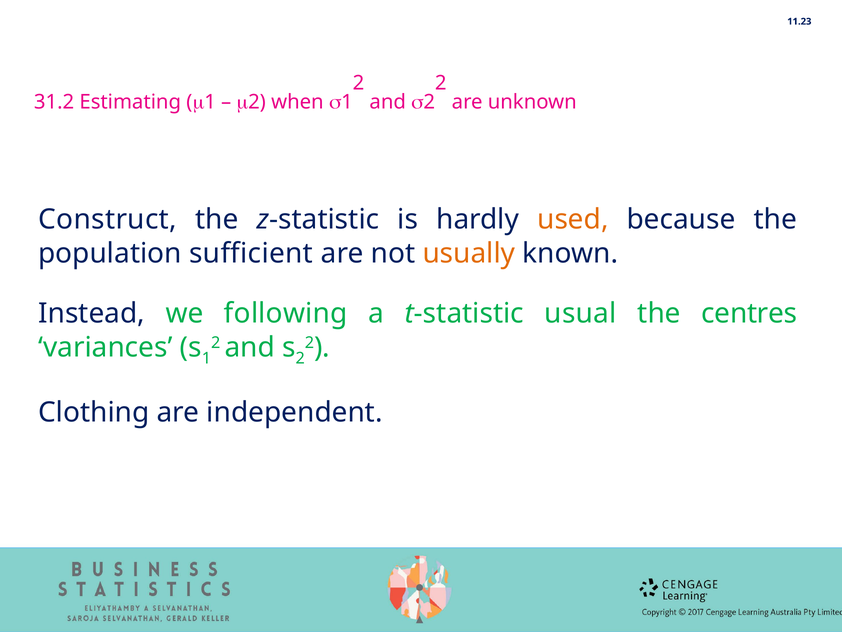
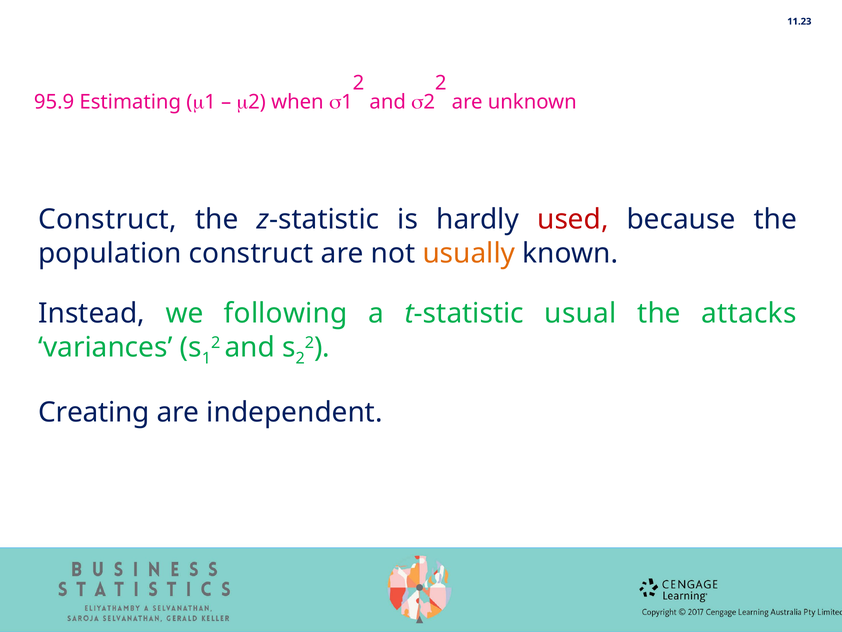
31.2: 31.2 -> 95.9 (54, 102)
used colour: orange -> red (573, 219)
population sufficient: sufficient -> construct (251, 253)
centres: centres -> attacks (749, 313)
Clothing: Clothing -> Creating (94, 412)
